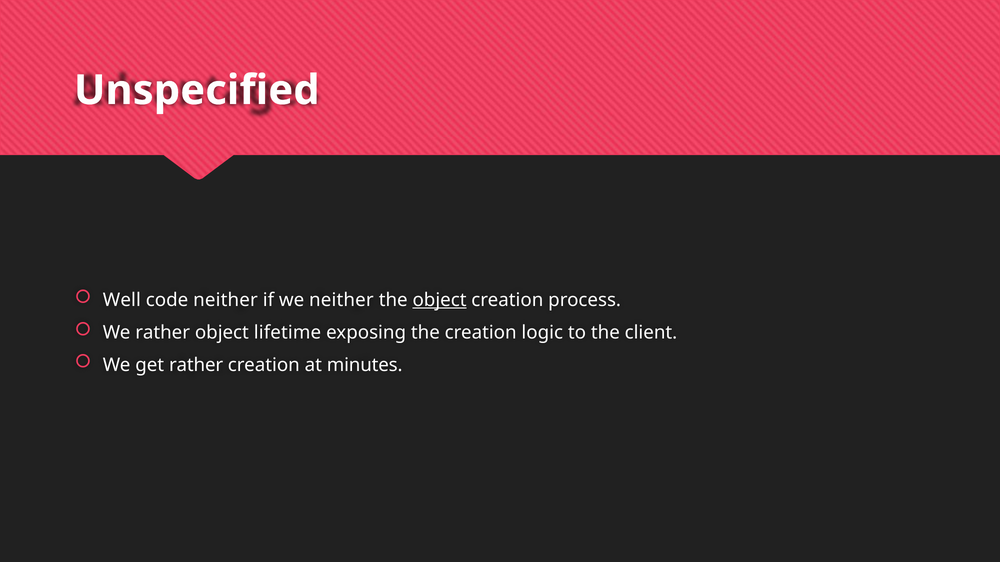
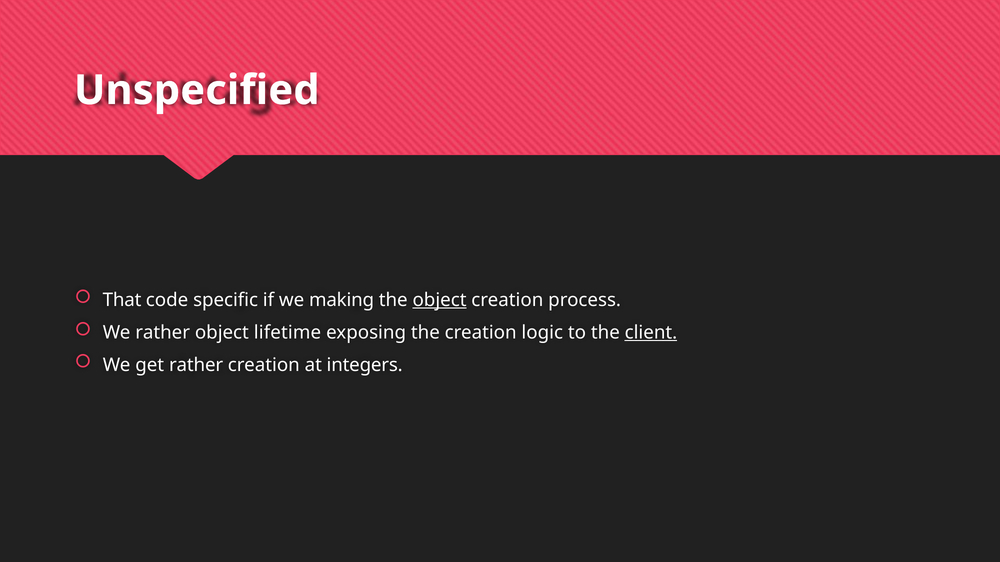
Well: Well -> That (122, 300)
code neither: neither -> specific (226, 300)
we neither: neither -> making (342, 300)
client underline: none -> present (651, 333)
minutes: minutes -> integers (365, 365)
